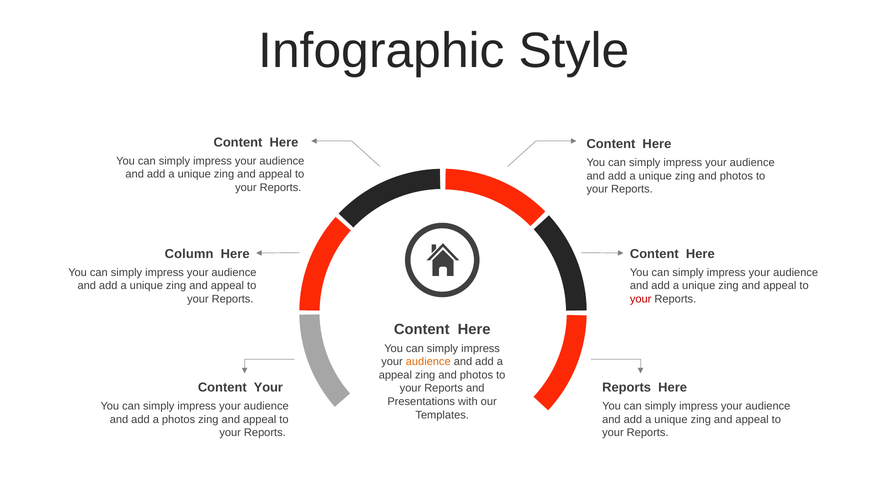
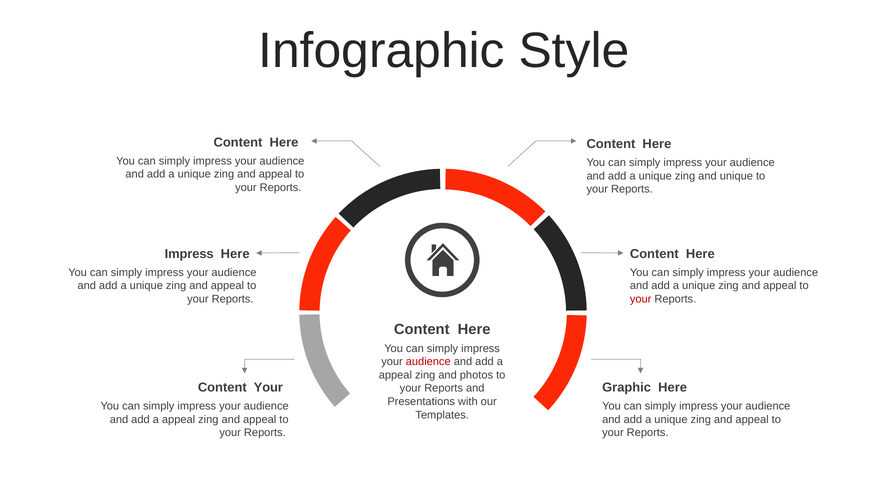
unique zing and photos: photos -> unique (736, 176)
Column: Column -> Impress (189, 254)
audience colour: orange -> red (428, 362)
Reports: Reports -> Graphic (627, 388)
photos: photos -> appeal (179, 420)
